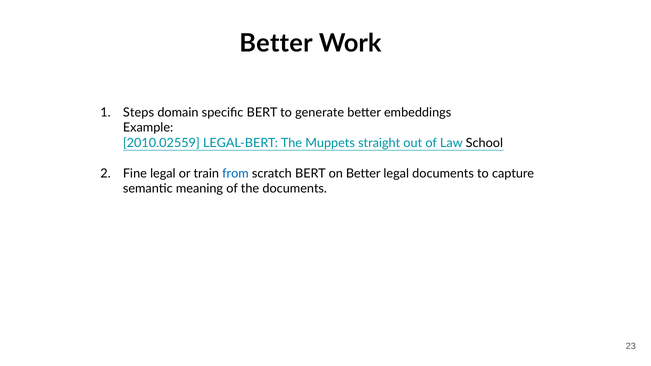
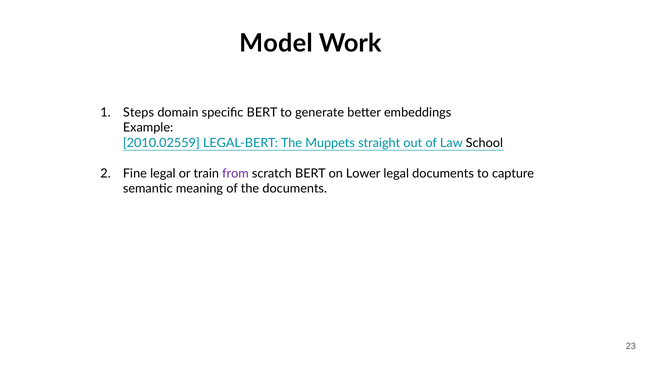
Better: Better -> Model (276, 43)
from colour: blue -> purple (235, 173)
on Better: Better -> Lower (363, 173)
